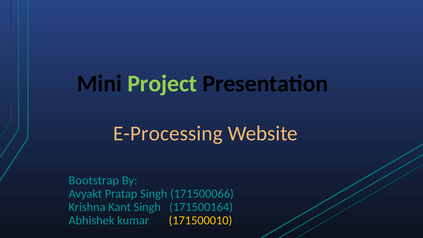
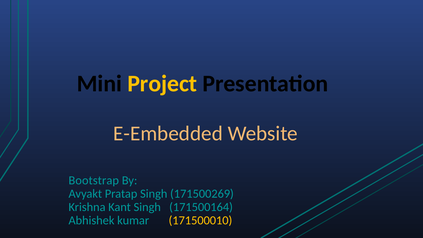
Project colour: light green -> yellow (162, 84)
E-Processing: E-Processing -> E-Embedded (168, 134)
171500066: 171500066 -> 171500269 (202, 194)
